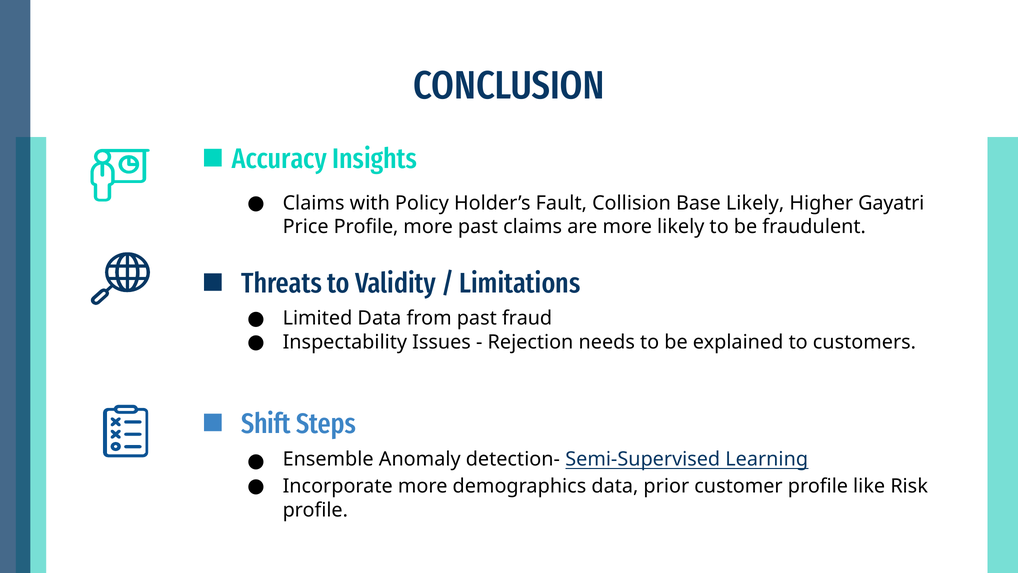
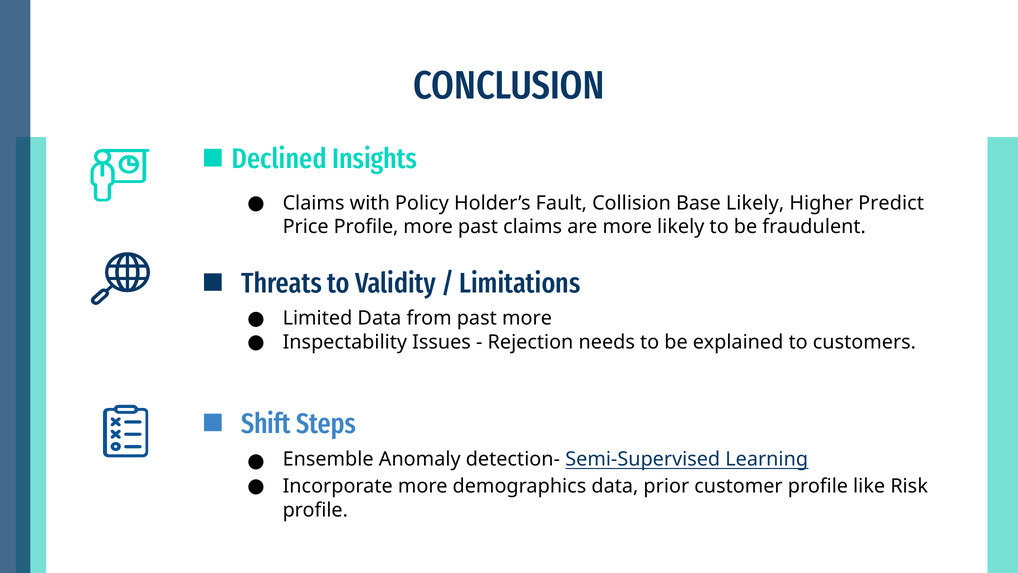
Accuracy: Accuracy -> Declined (279, 159)
Gayatri: Gayatri -> Predict (891, 203)
past fraud: fraud -> more (527, 318)
